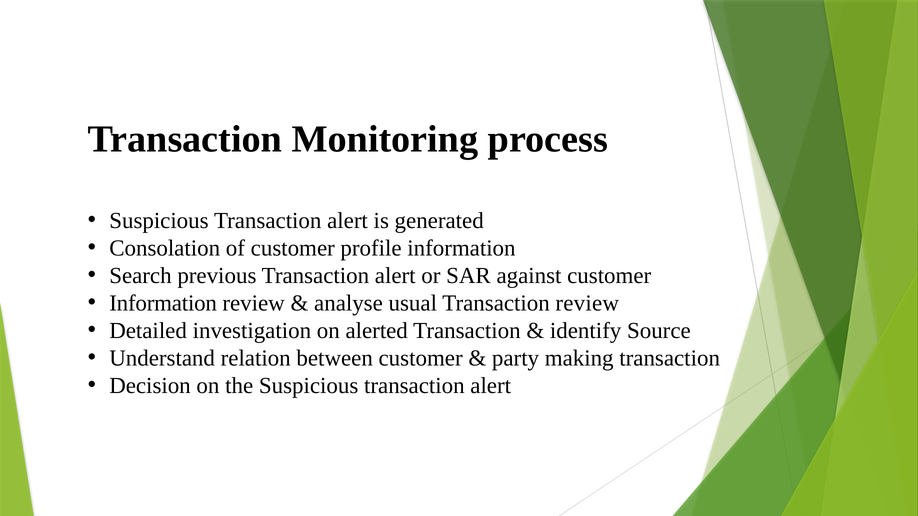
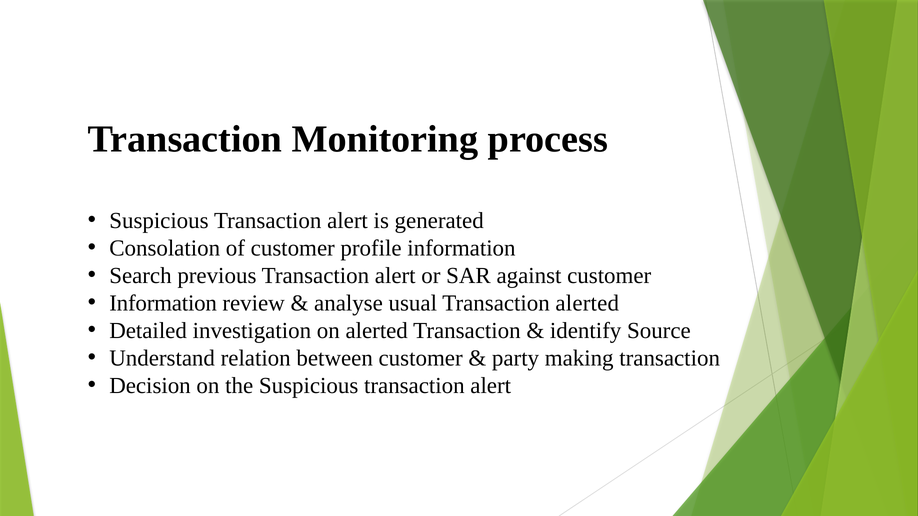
Transaction review: review -> alerted (587, 303)
